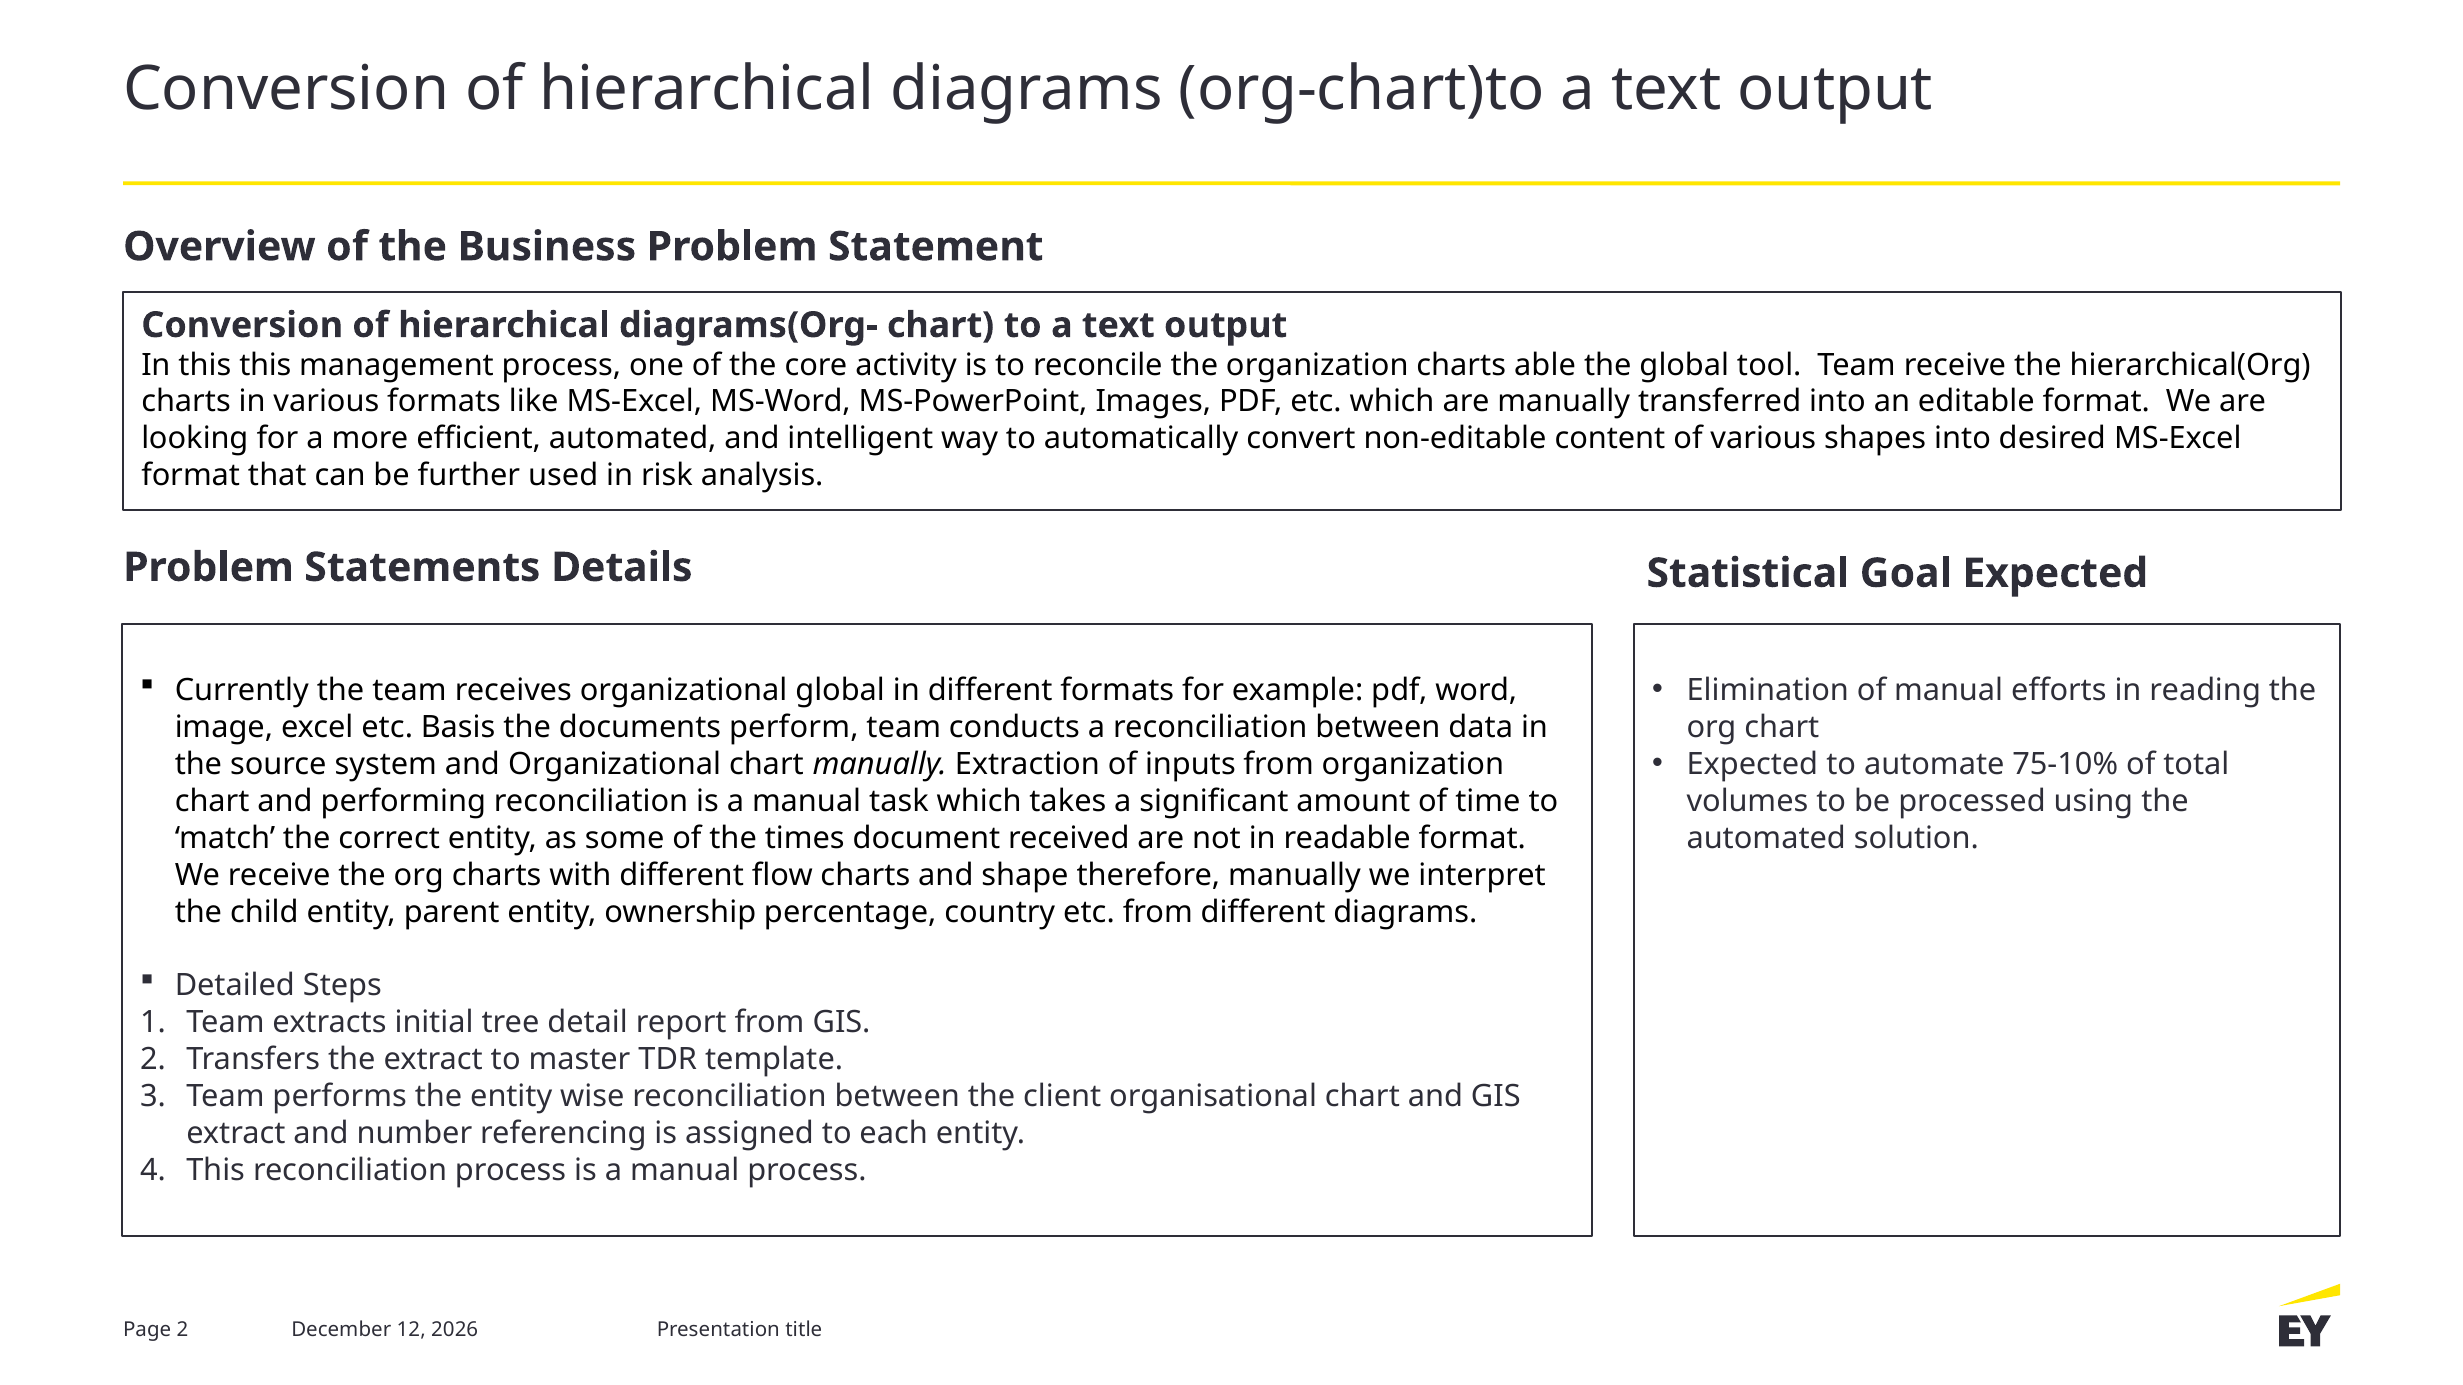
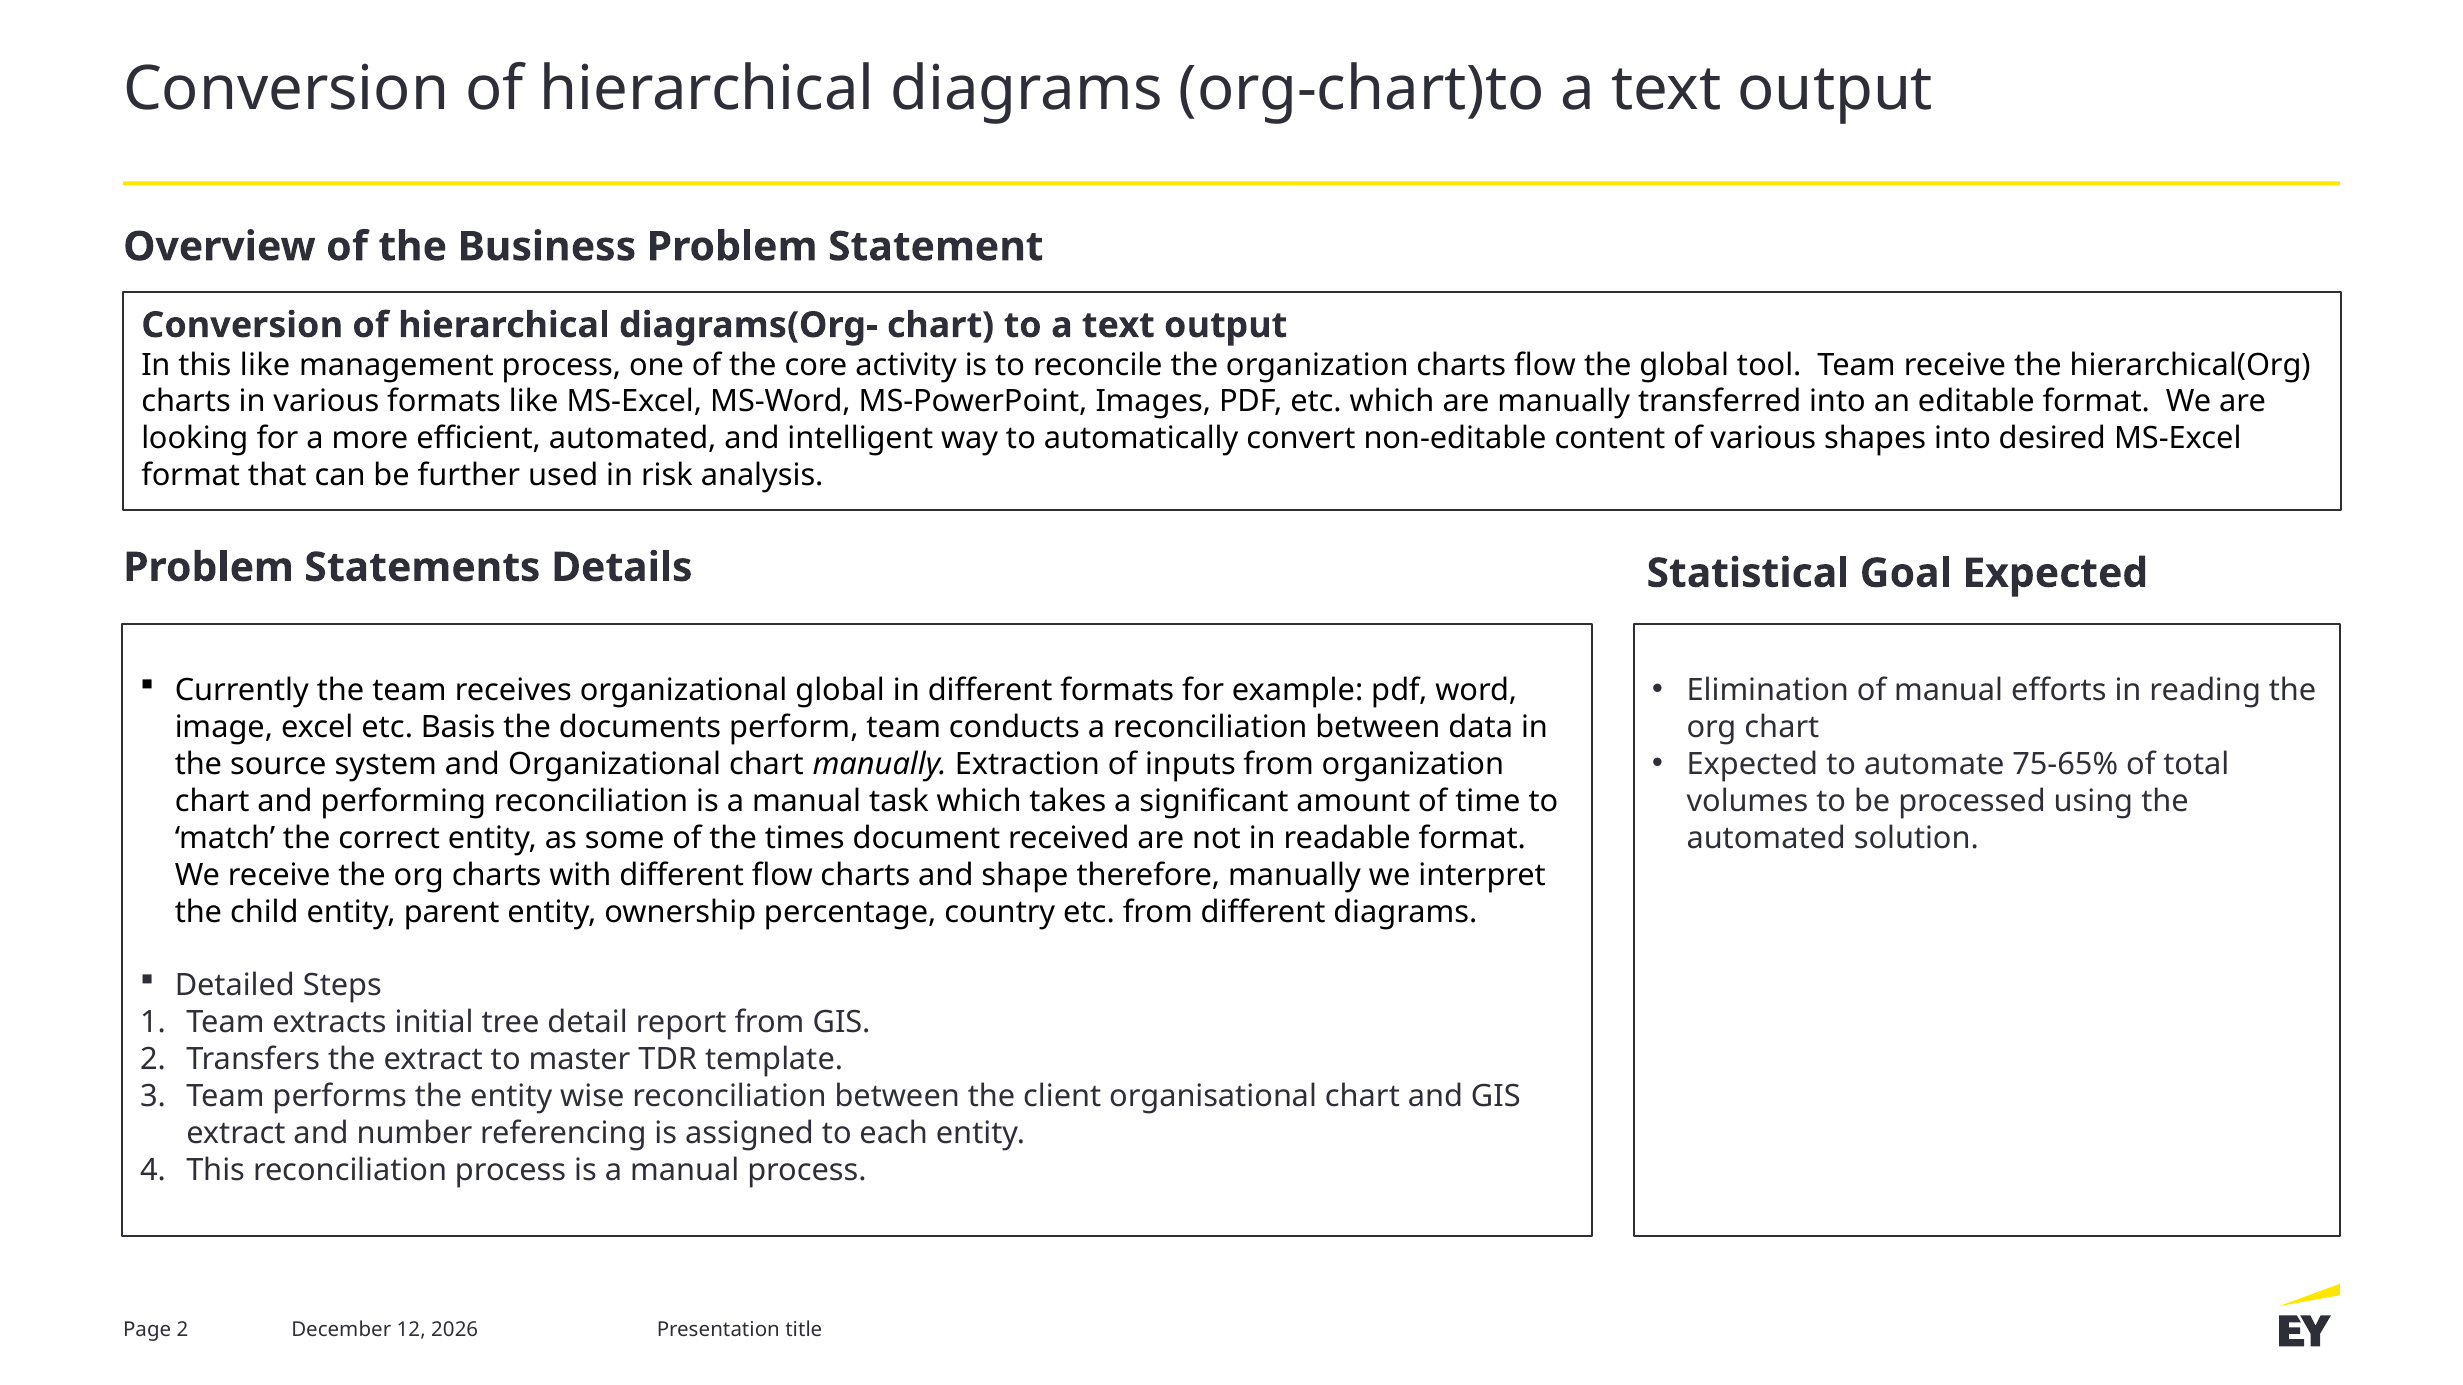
this this: this -> like (265, 365)
charts able: able -> flow (1545, 365)
75-10%: 75-10% -> 75-65% (2065, 764)
